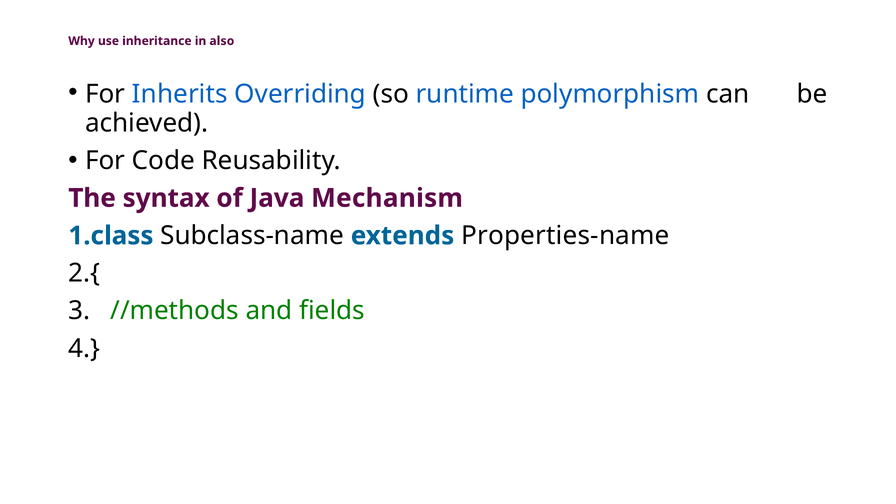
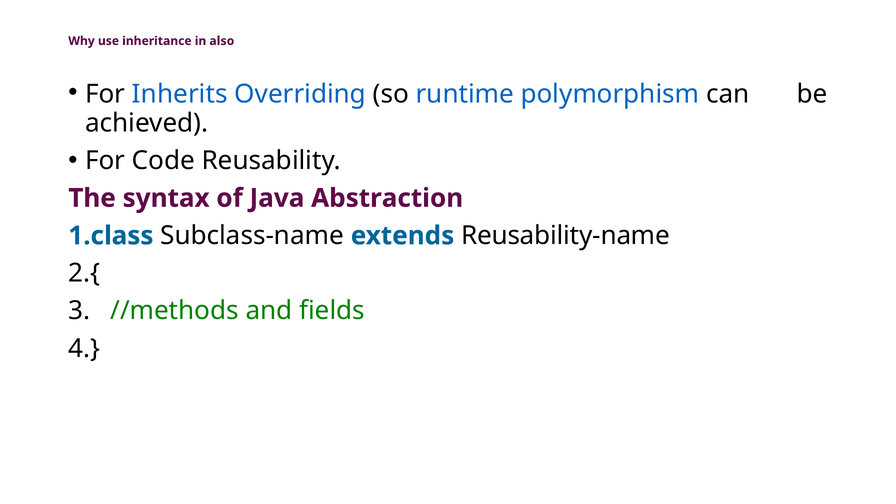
Mechanism: Mechanism -> Abstraction (387, 198)
Properties-name: Properties-name -> Reusability-name (566, 236)
